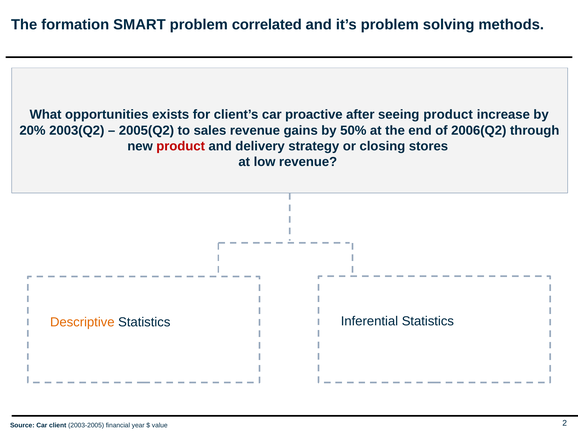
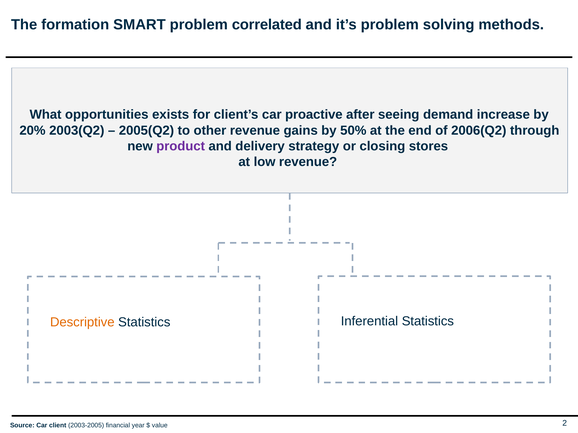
seeing product: product -> demand (448, 115)
sales: sales -> other (210, 131)
product colour: red -> purple (181, 146)
